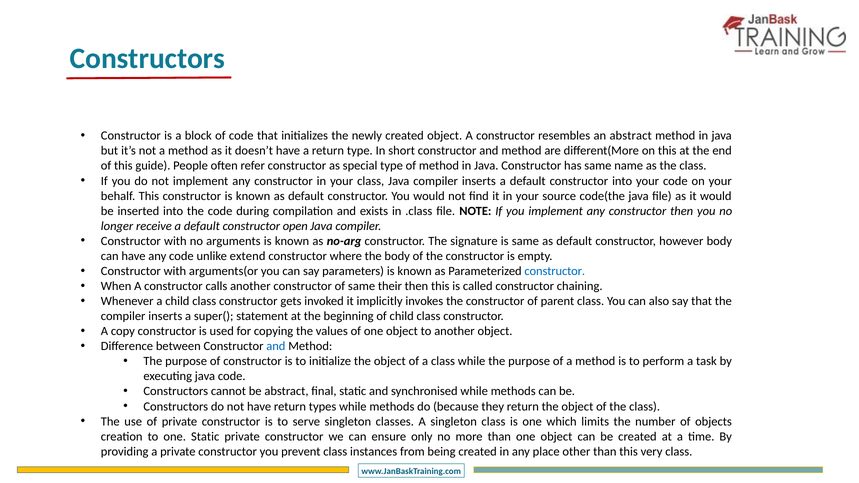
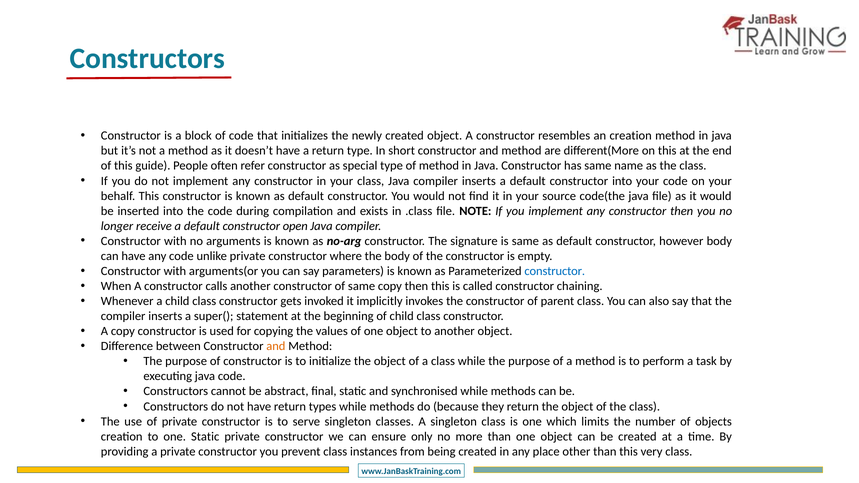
an abstract: abstract -> creation (631, 136)
unlike extend: extend -> private (248, 256)
same their: their -> copy (390, 286)
and colour: blue -> orange (276, 346)
